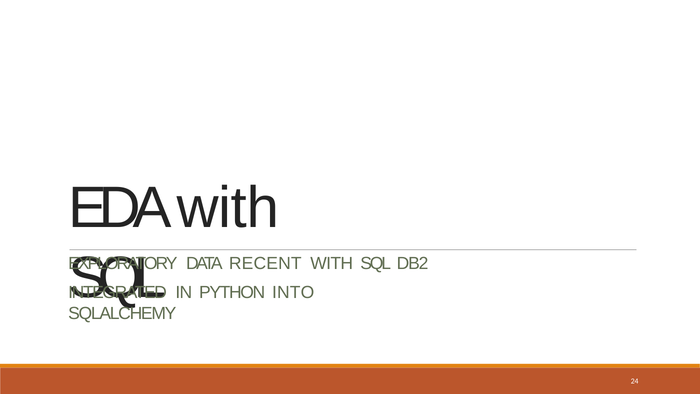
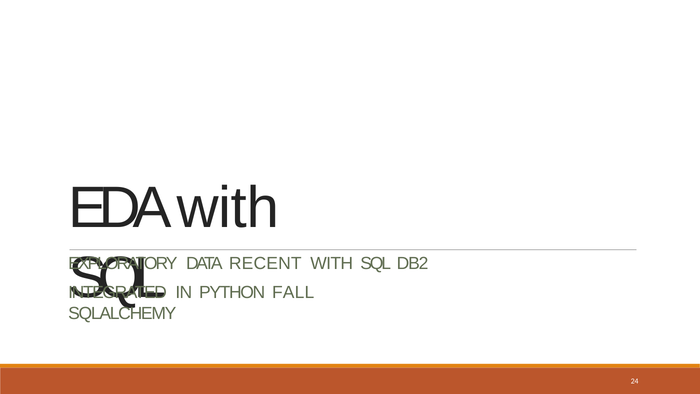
INTO: INTO -> FALL (293, 292)
